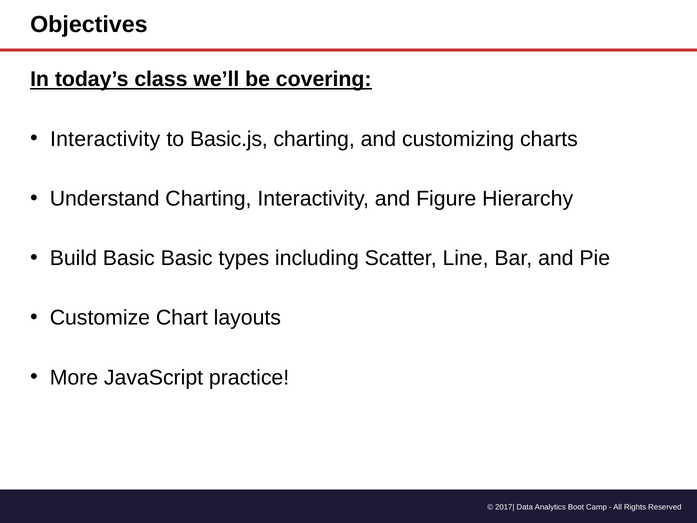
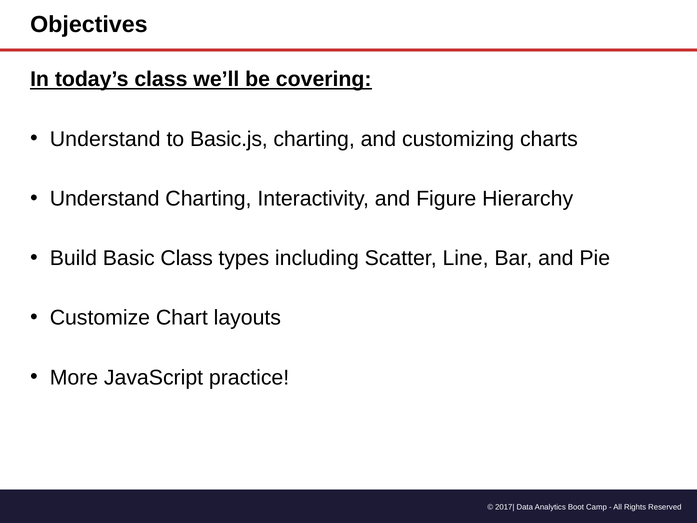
Interactivity: Interactivity -> Understand (105, 139)
Basic Basic: Basic -> Class (187, 258)
